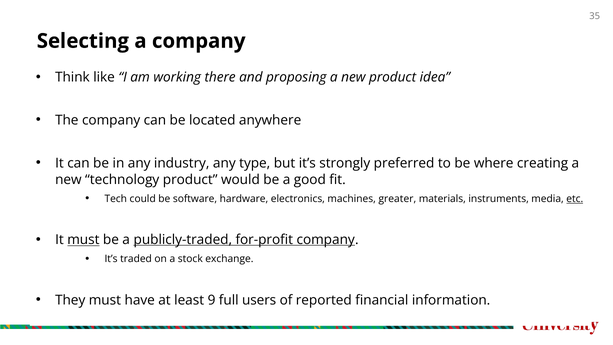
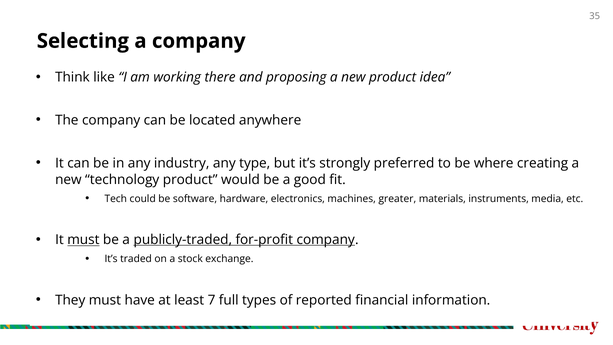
etc underline: present -> none (575, 199)
9: 9 -> 7 (212, 300)
users: users -> types (259, 300)
